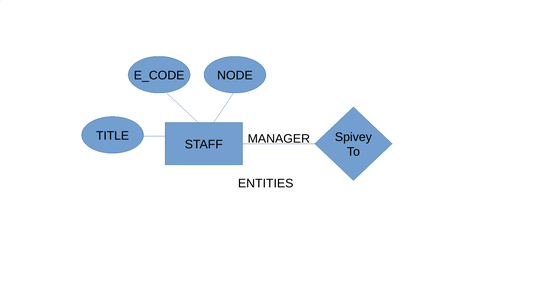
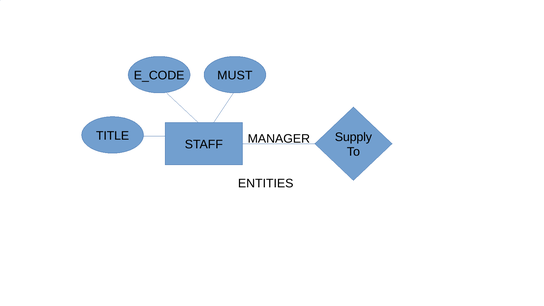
NODE: NODE -> MUST (235, 76)
Spivey: Spivey -> Supply (353, 137)
